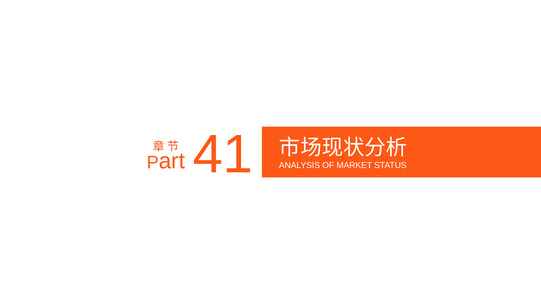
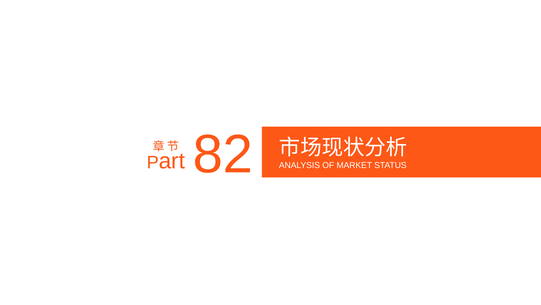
41: 41 -> 82 (223, 154)
